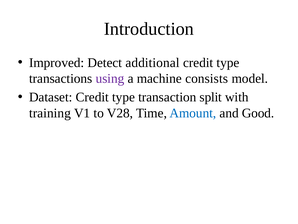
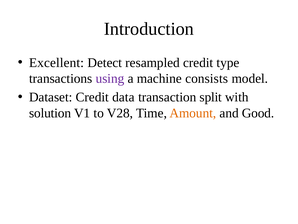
Improved: Improved -> Excellent (57, 63)
additional: additional -> resampled (153, 63)
Dataset Credit type: type -> data (123, 97)
training: training -> solution (50, 113)
Amount colour: blue -> orange (193, 113)
